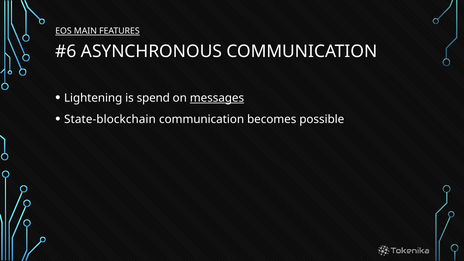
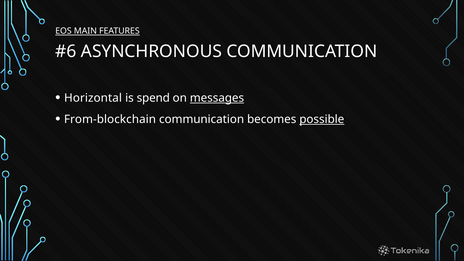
Lightening: Lightening -> Horizontal (93, 98)
State-blockchain: State-blockchain -> From-blockchain (110, 119)
possible underline: none -> present (322, 119)
